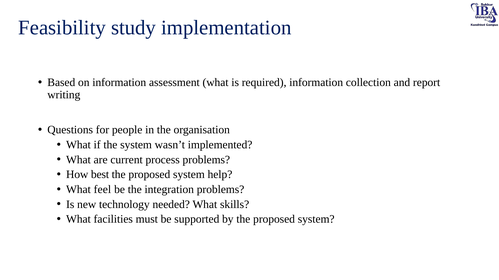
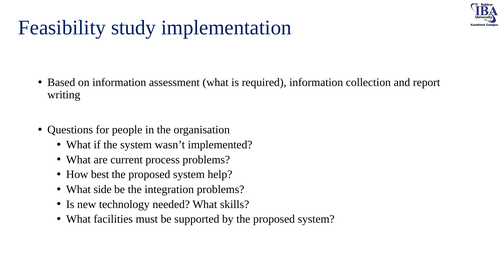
feel: feel -> side (103, 190)
